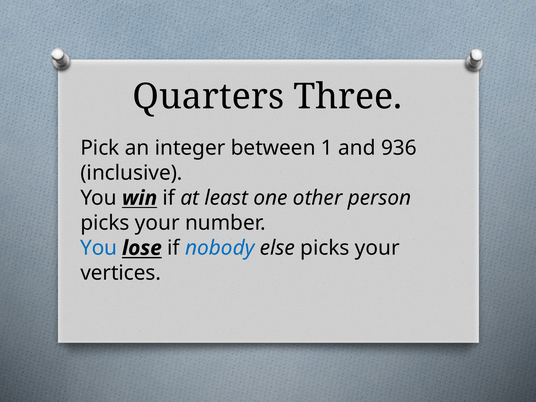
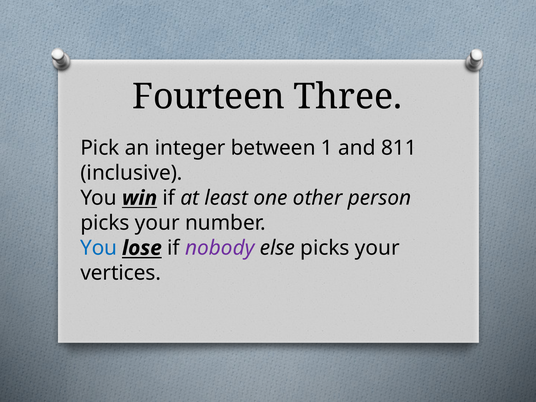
Quarters: Quarters -> Fourteen (209, 97)
936: 936 -> 811 (399, 148)
nobody colour: blue -> purple (220, 248)
